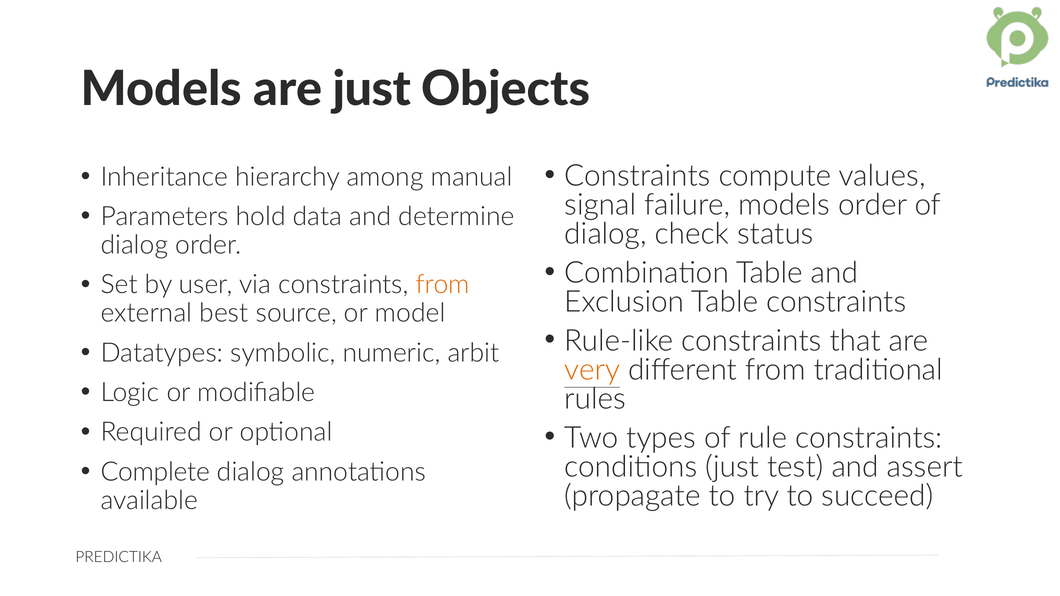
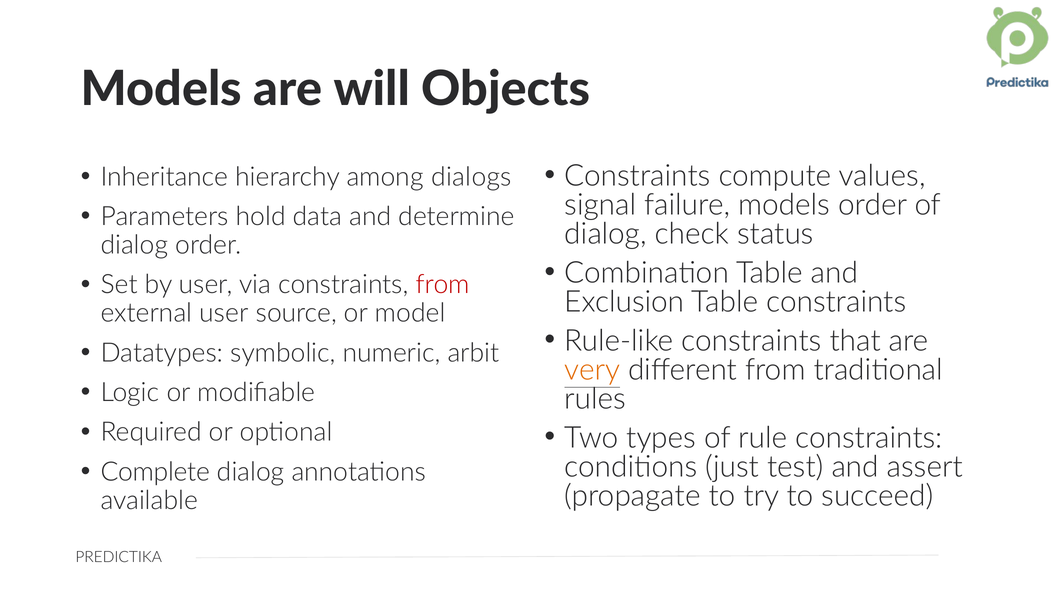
are just: just -> will (372, 89)
manual: manual -> dialogs (471, 177)
from colour: orange -> red (443, 285)
external best: best -> user (224, 313)
